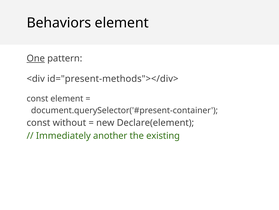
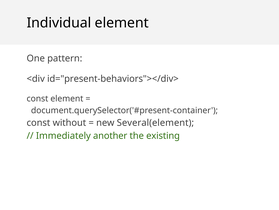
Behaviors: Behaviors -> Individual (59, 23)
One underline: present -> none (36, 58)
id="present-methods"></div>: id="present-methods"></div> -> id="present-behaviors"></div> (113, 79)
Declare(element: Declare(element -> Several(element (155, 122)
